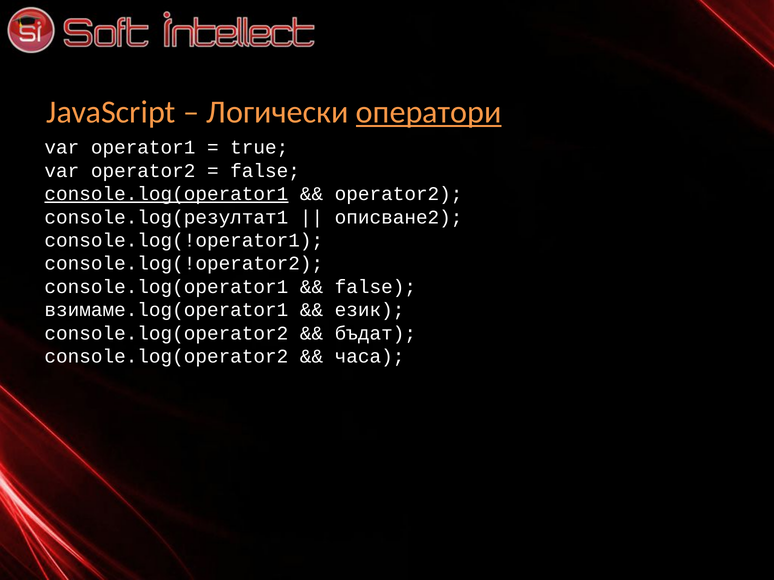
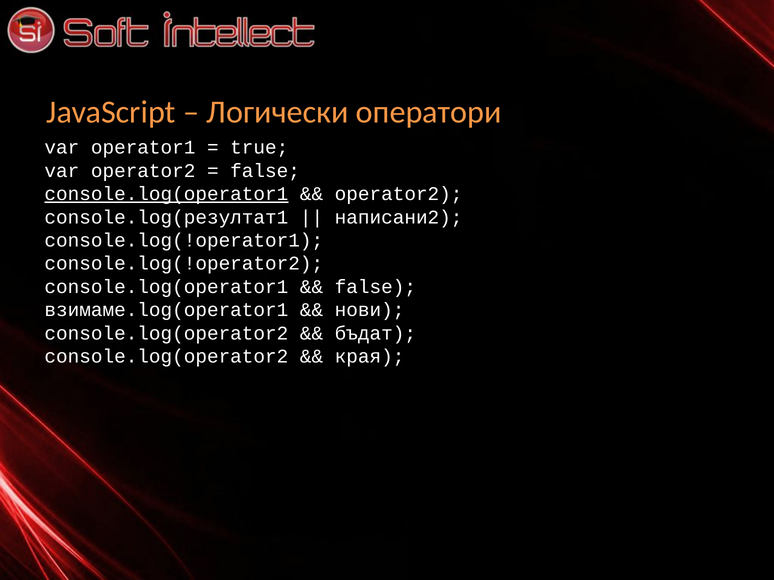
оператори underline: present -> none (429, 112)
описване2: описване2 -> написани2 (399, 217)
език: език -> нови (370, 310)
часа: часа -> края (370, 357)
